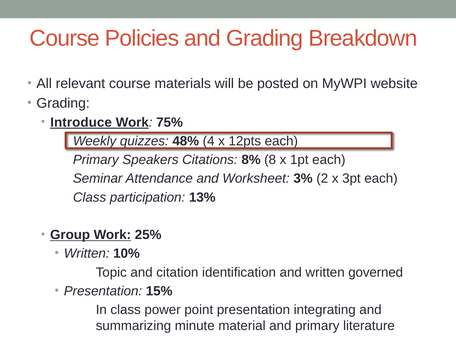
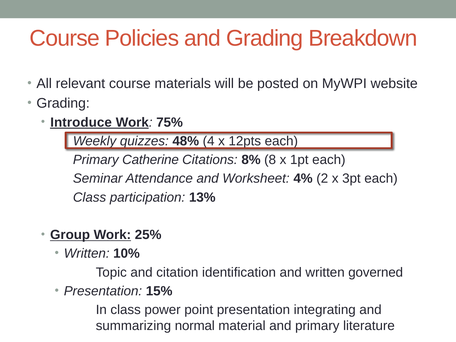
Speakers: Speakers -> Catherine (151, 160)
3%: 3% -> 4% (303, 179)
minute: minute -> normal (195, 326)
